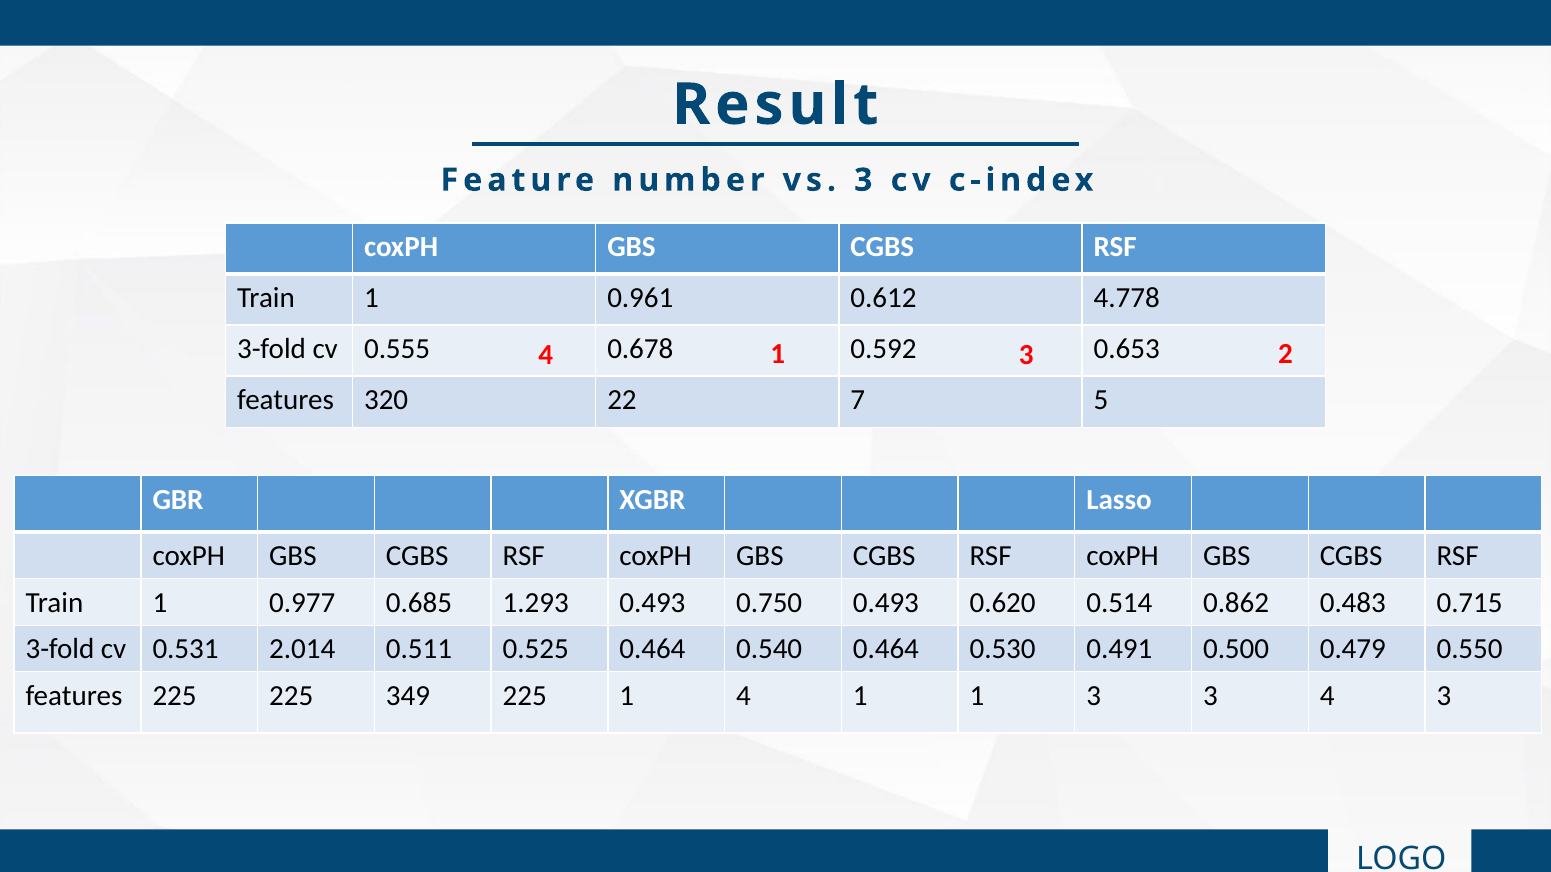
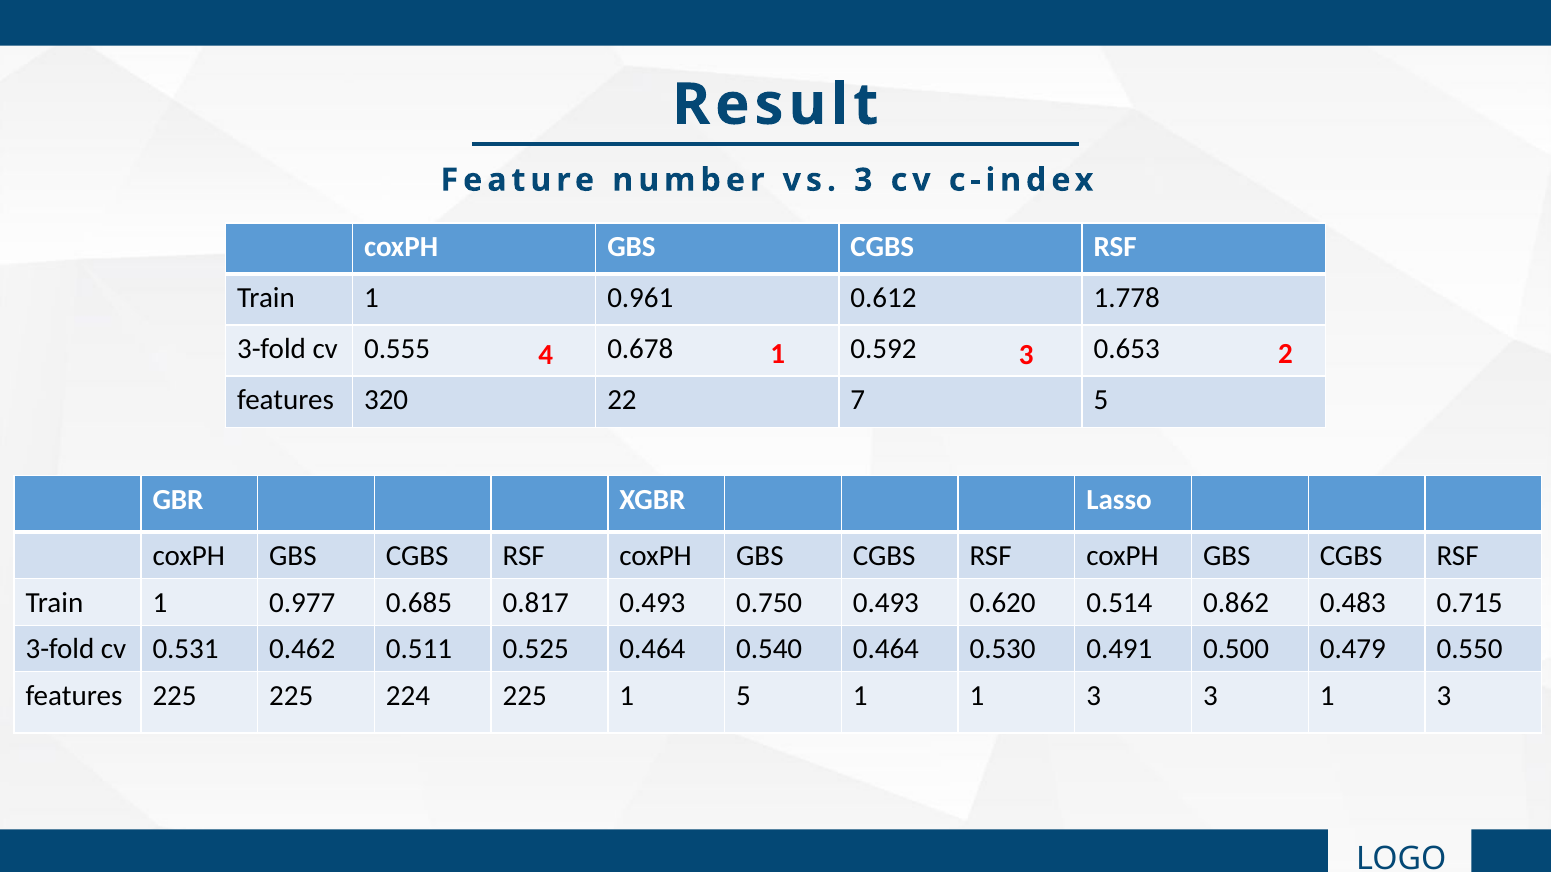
4.778: 4.778 -> 1.778 (1127, 298)
1.293: 1.293 -> 0.817 (536, 603)
2.014: 2.014 -> 0.462 (302, 649)
349: 349 -> 224 (408, 696)
1 4: 4 -> 5 (744, 696)
3 3 4: 4 -> 1 (1327, 696)
